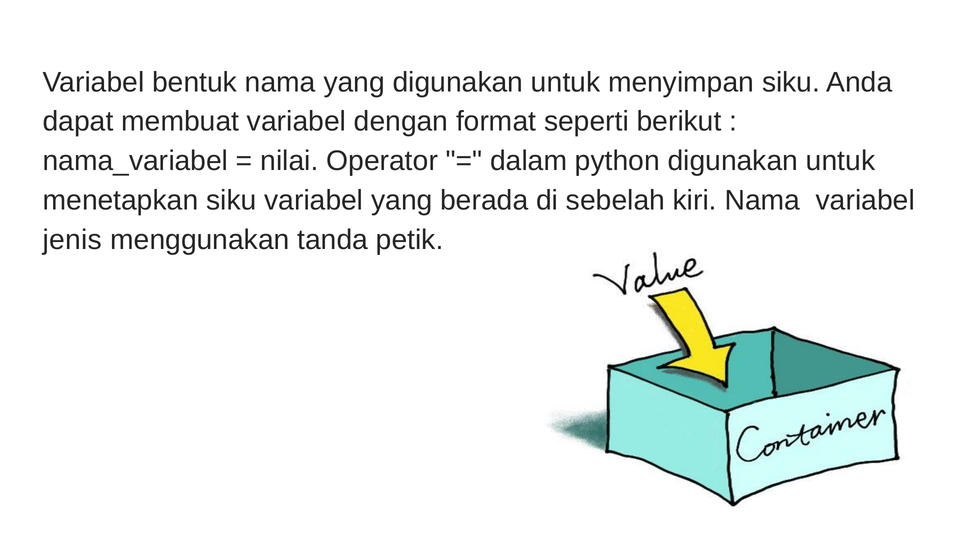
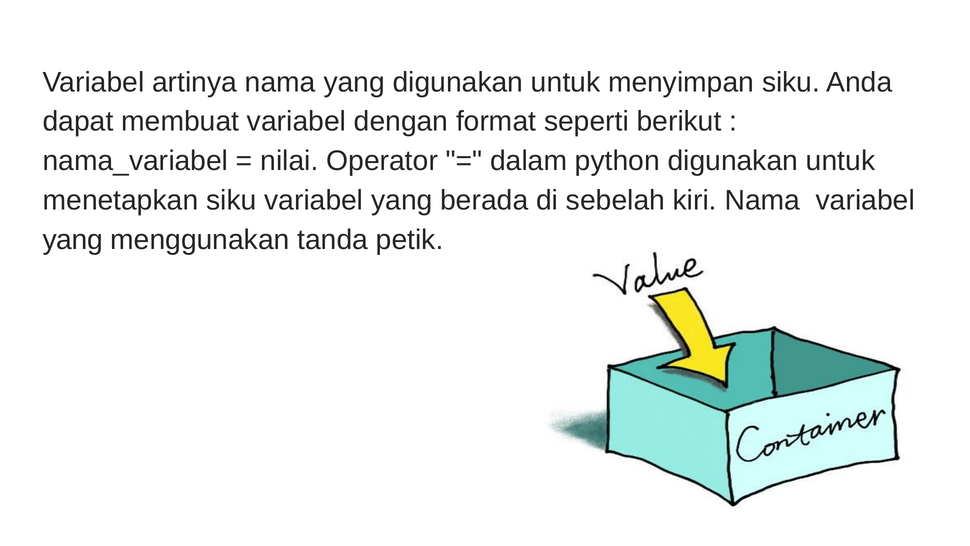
bentuk: bentuk -> artinya (195, 82)
jenis: jenis -> yang (73, 240)
